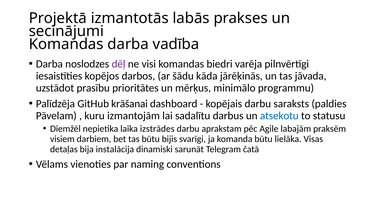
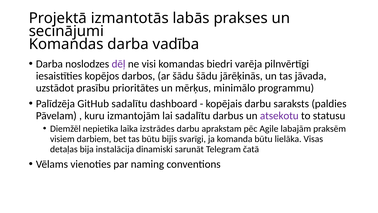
šādu kāda: kāda -> šādu (207, 76)
GitHub krāšanai: krāšanai -> sadalītu (129, 104)
atsekotu colour: blue -> purple (279, 115)
